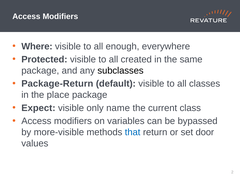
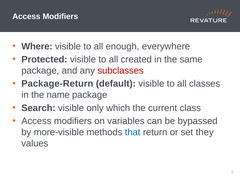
subclasses colour: black -> red (121, 71)
place: place -> name (58, 95)
Expect: Expect -> Search (38, 108)
name: name -> which (118, 108)
door: door -> they (205, 132)
